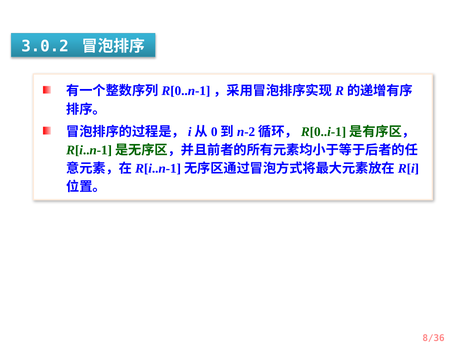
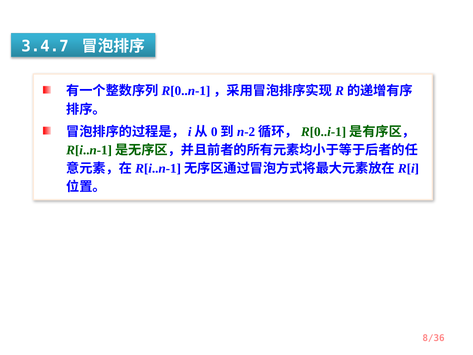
3.0.2: 3.0.2 -> 3.4.7 (45, 46)
